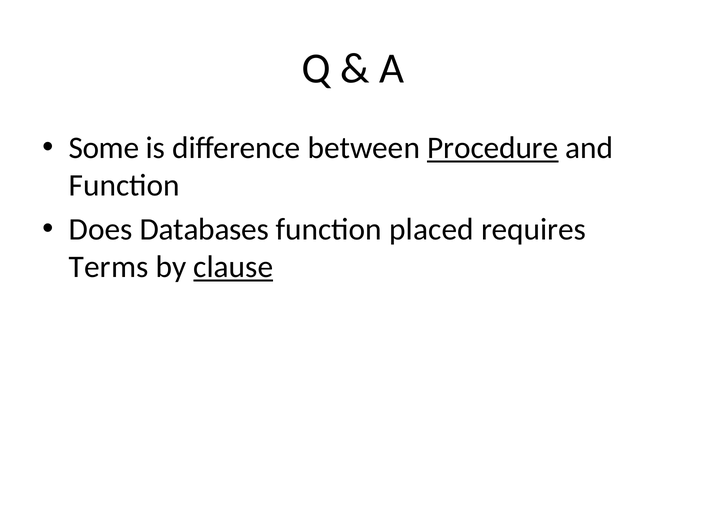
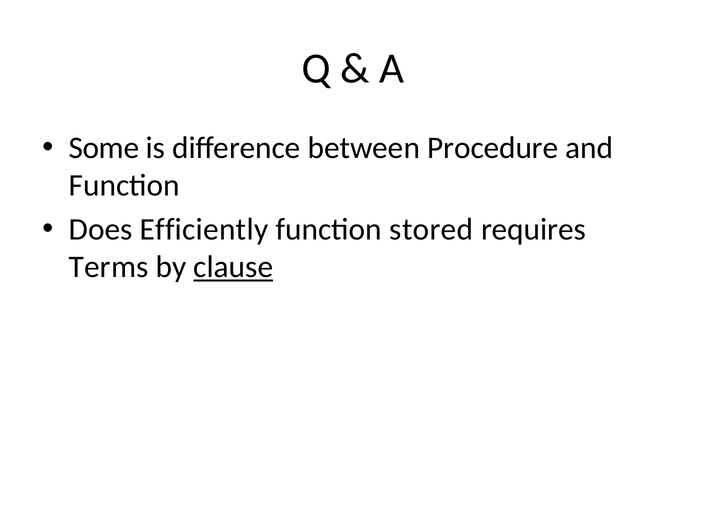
Procedure underline: present -> none (493, 148)
Databases: Databases -> Efficiently (204, 230)
placed: placed -> stored (431, 230)
